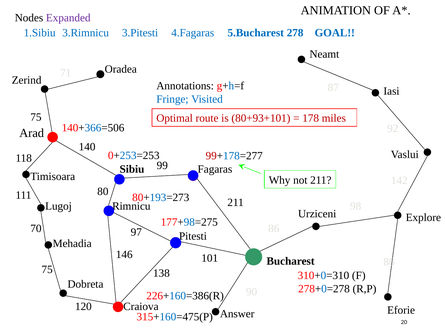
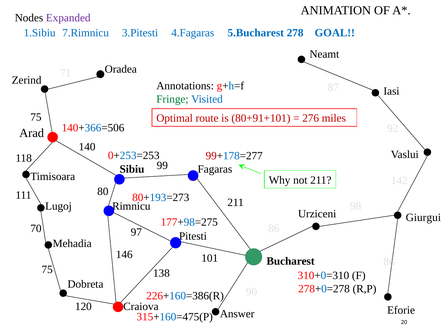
3.Rimnicu: 3.Rimnicu -> 7.Rimnicu (86, 33)
Fringe colour: blue -> green (172, 99)
80+93+101: 80+93+101 -> 80+91+101 (261, 118)
178: 178 -> 276 (311, 118)
Explore: Explore -> Giurgui (423, 218)
